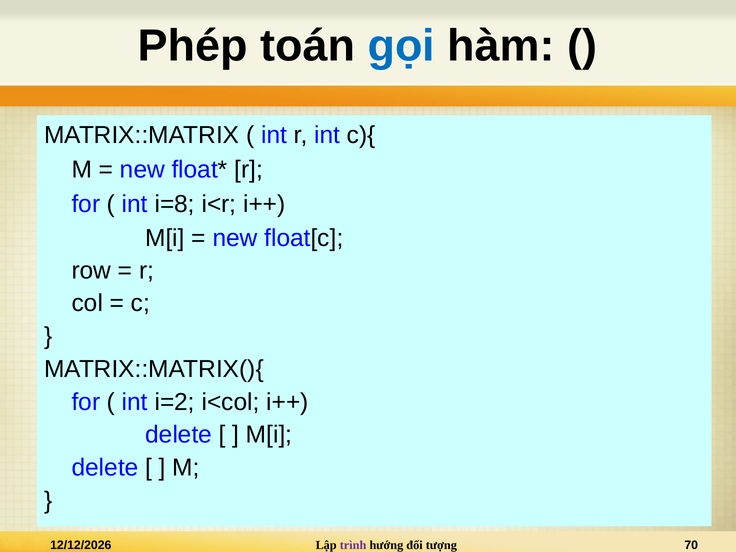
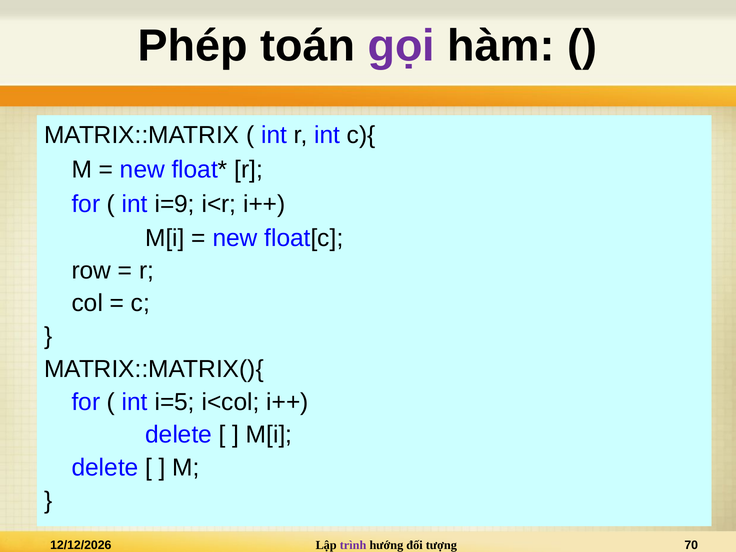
gọi colour: blue -> purple (401, 46)
i=8: i=8 -> i=9 (175, 204)
i=2: i=2 -> i=5 (175, 402)
